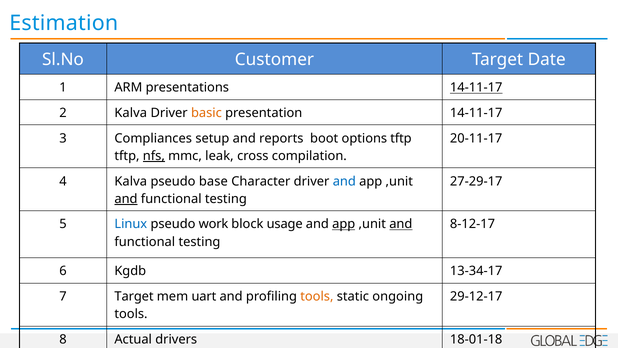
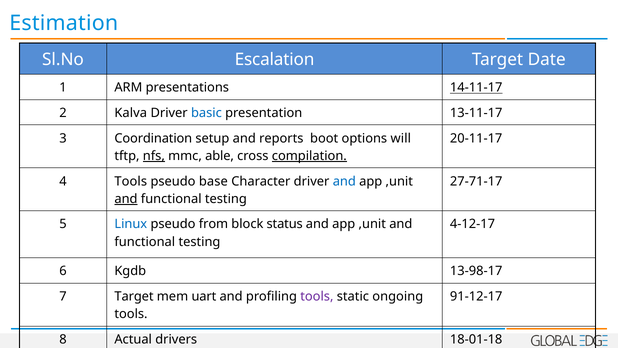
Customer: Customer -> Escalation (275, 60)
basic colour: orange -> blue (206, 113)
presentation 14-11-17: 14-11-17 -> 13-11-17 (476, 113)
Compliances: Compliances -> Coordination (153, 138)
options tftp: tftp -> will (401, 138)
leak: leak -> able (220, 156)
compilation underline: none -> present (309, 156)
4 Kalva: Kalva -> Tools (131, 181)
27-29-17: 27-29-17 -> 27-71-17 (476, 181)
work: work -> from (213, 224)
usage: usage -> status (285, 224)
app underline: present -> none (344, 224)
and underline: present -> none (401, 224)
8-12-17: 8-12-17 -> 4-12-17 (473, 224)
13-34-17: 13-34-17 -> 13-98-17 (476, 271)
tools colour: orange -> purple (317, 296)
29-12-17: 29-12-17 -> 91-12-17 (476, 296)
